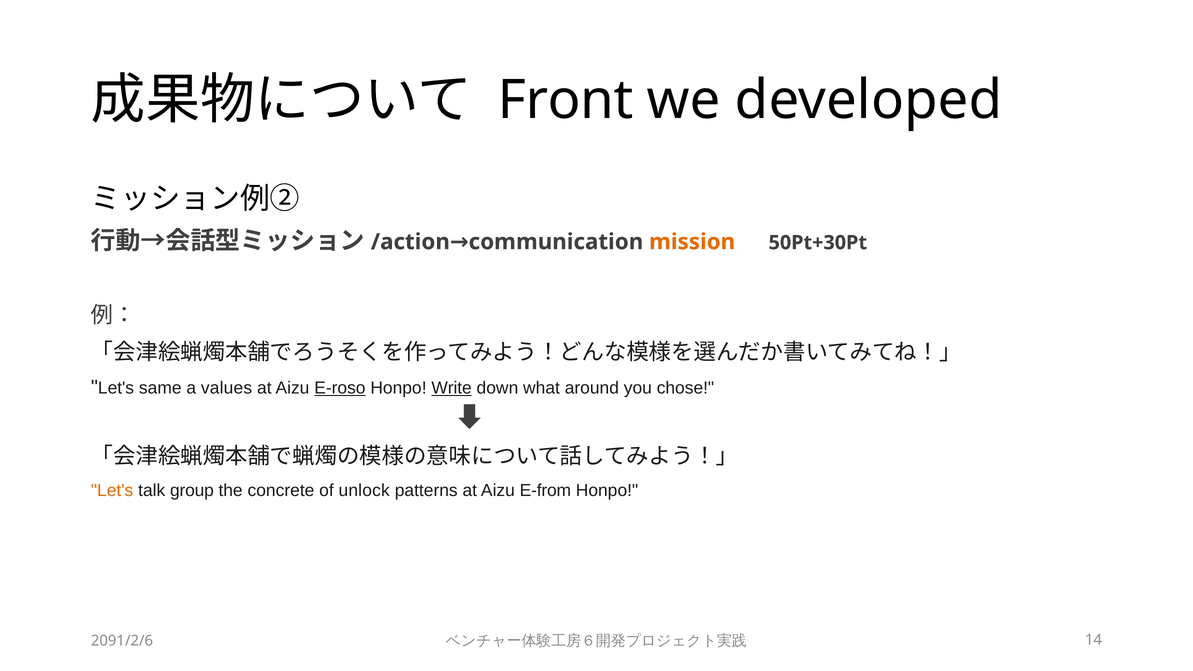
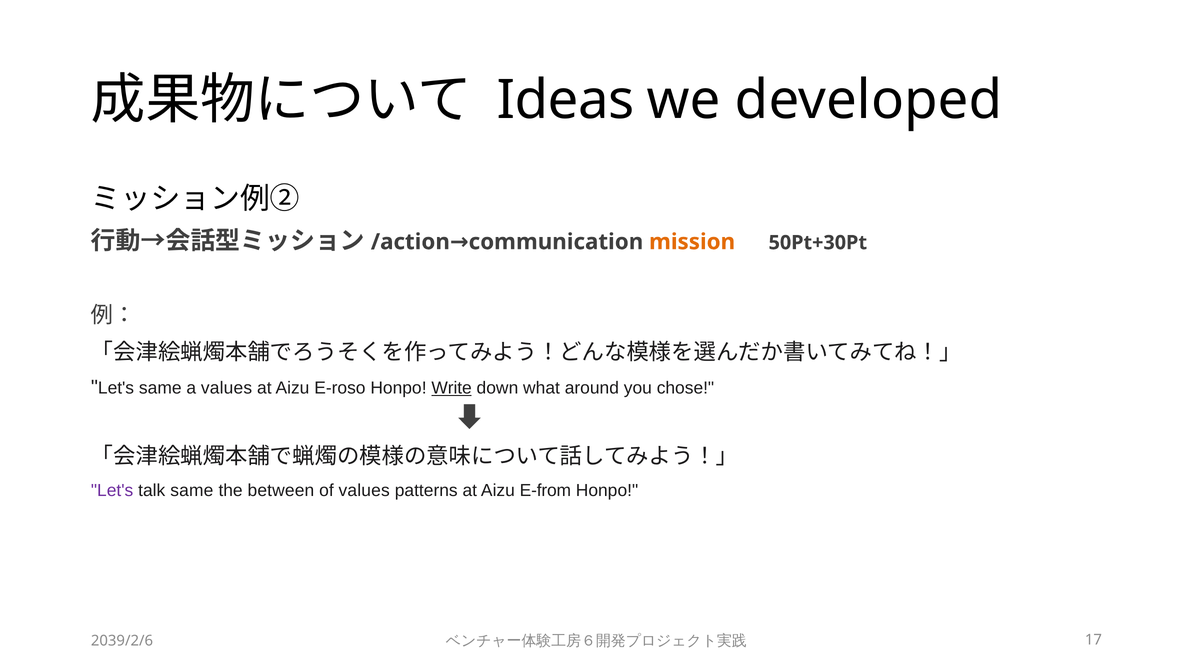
Front: Front -> Ideas (566, 100)
E-roso underline: present -> none (340, 388)
Let's colour: orange -> purple (112, 490)
talk group: group -> same (192, 490)
concrete: concrete -> between (281, 490)
of unlock: unlock -> values (364, 490)
2091/2/6: 2091/2/6 -> 2039/2/6 (122, 641)
14: 14 -> 17 (1094, 640)
